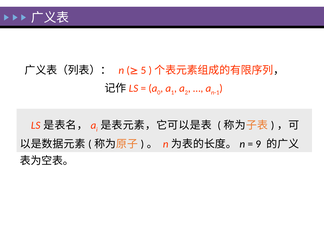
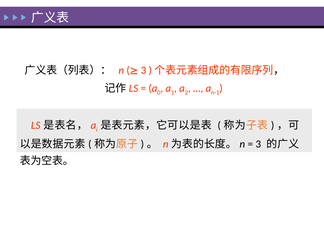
5: 5 -> 3 (143, 70)
9: 9 -> 3 (258, 144)
